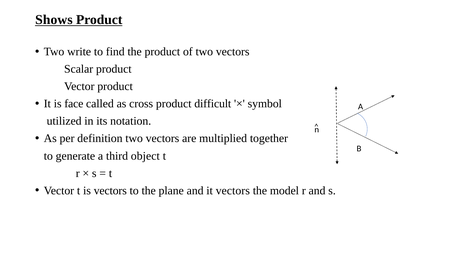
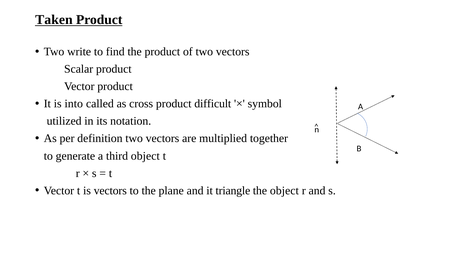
Shows: Shows -> Taken (54, 20)
face: face -> into (74, 104)
it vectors: vectors -> triangle (233, 191)
the model: model -> object (284, 191)
